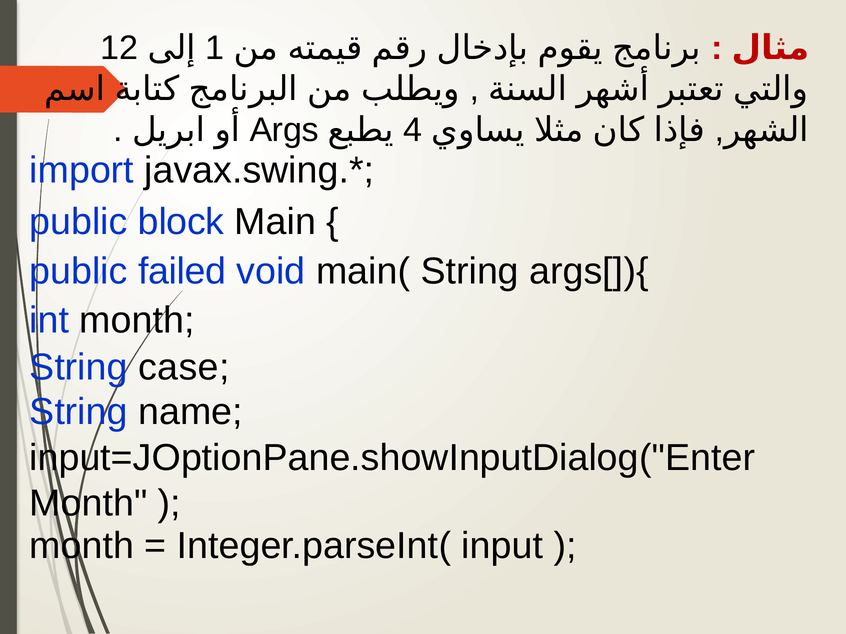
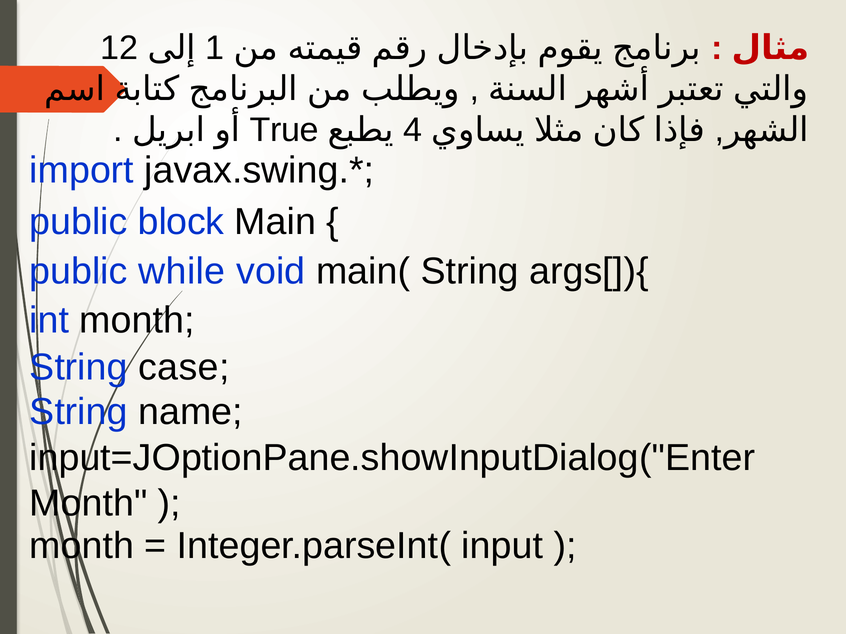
Args: Args -> True (284, 130)
failed: failed -> while (182, 271)
